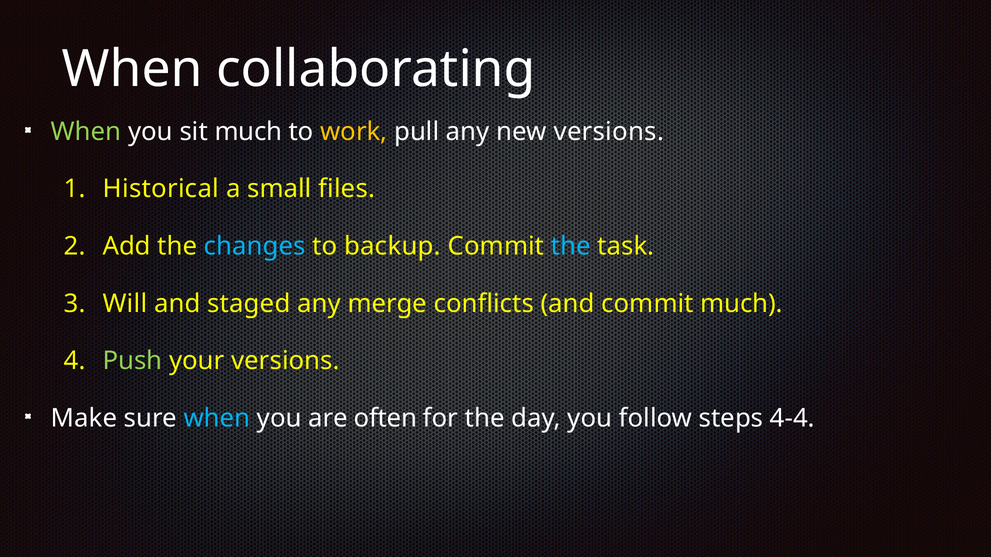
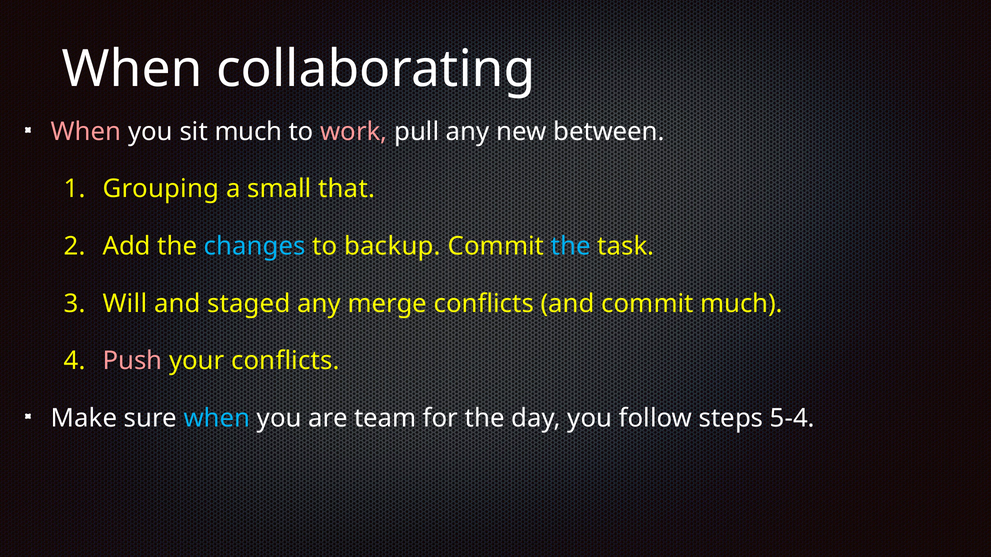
When colour: light green -> pink (86, 132)
work colour: yellow -> pink (354, 132)
new versions: versions -> between (609, 132)
Historical: Historical -> Grouping (161, 189)
files: files -> that (347, 189)
Push colour: light green -> pink (132, 361)
your versions: versions -> conflicts (285, 361)
often: often -> team (385, 418)
4-4: 4-4 -> 5-4 (792, 418)
